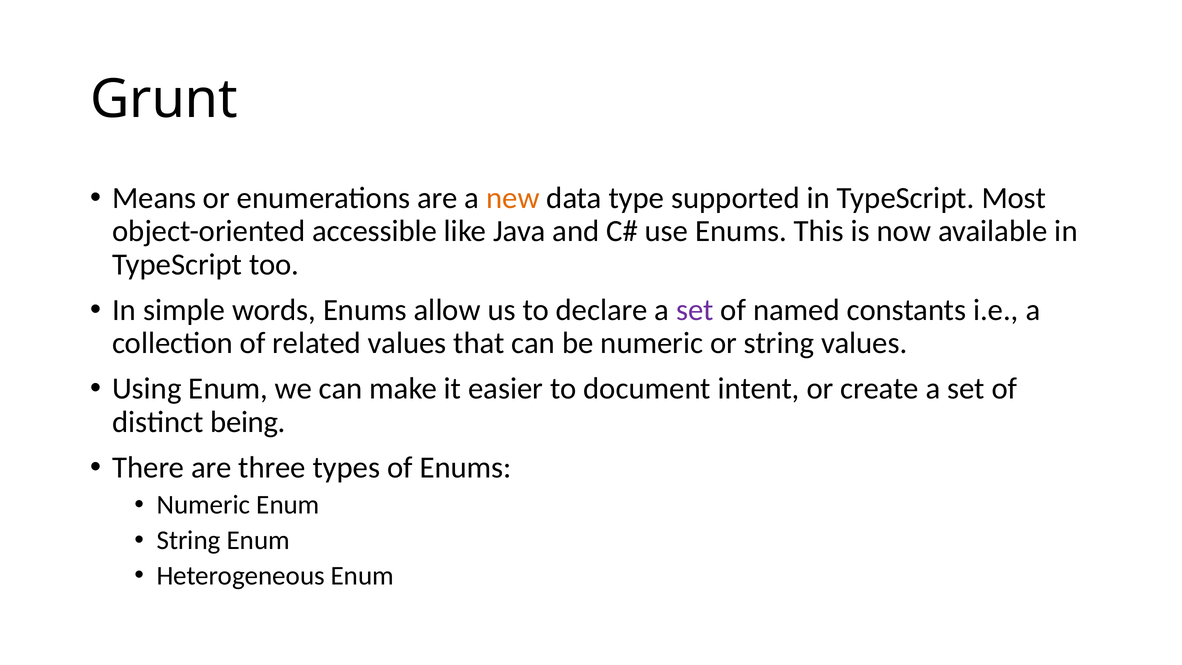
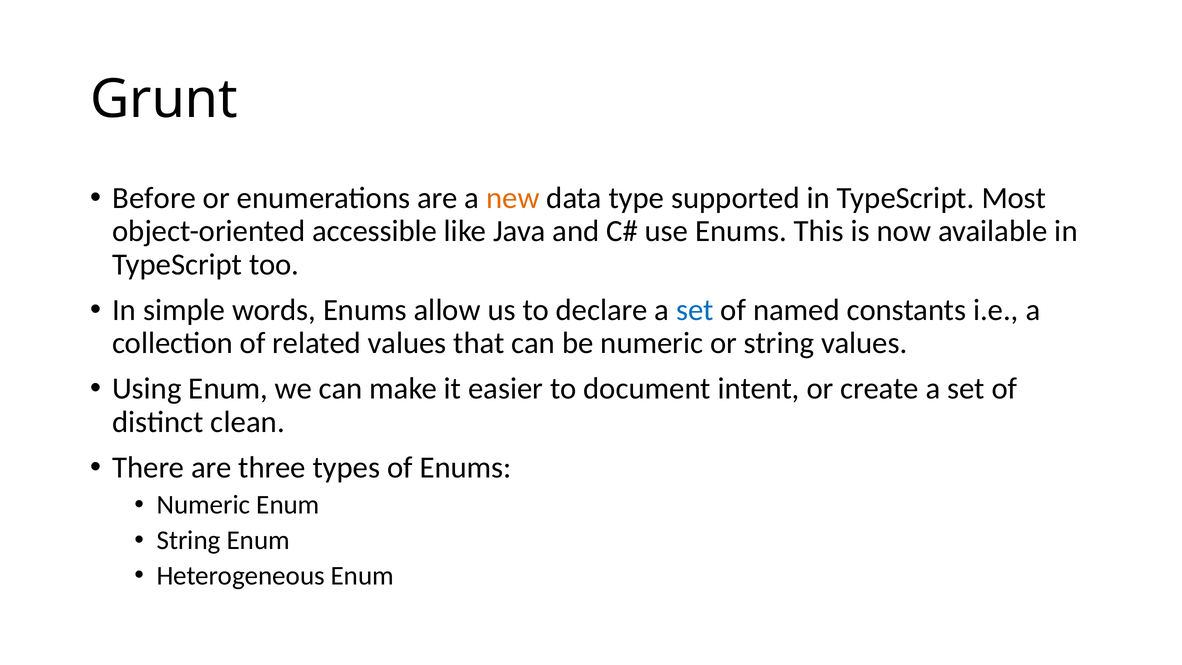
Means: Means -> Before (154, 198)
set colour: purple -> blue (695, 310)
being: being -> clean (248, 422)
